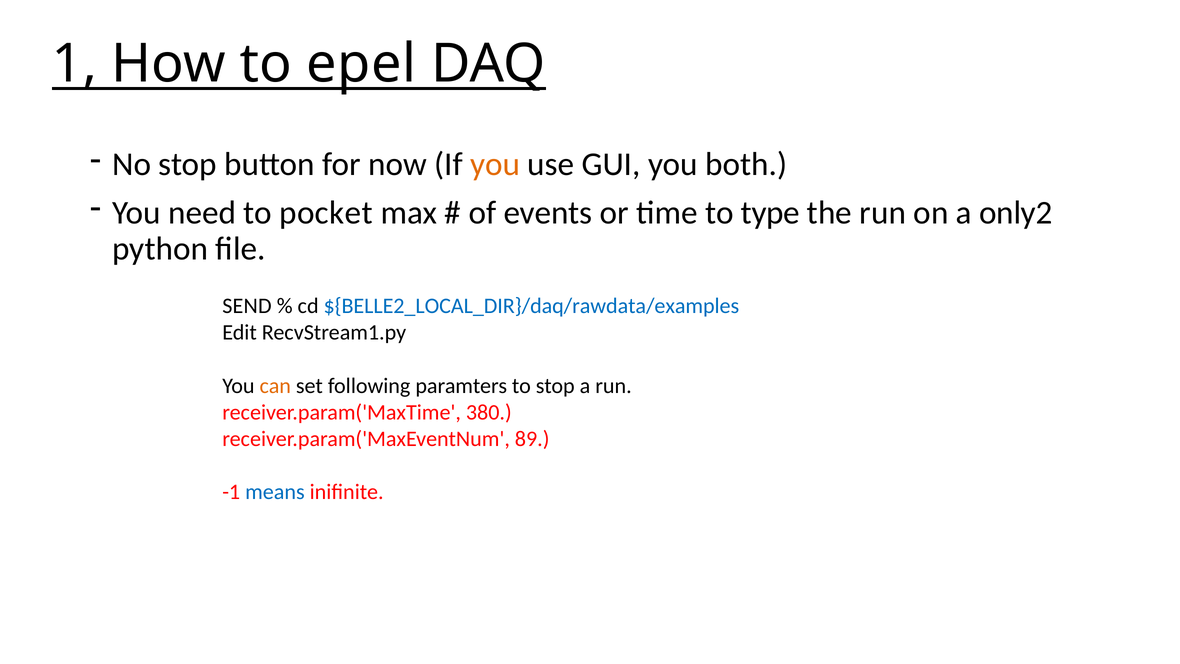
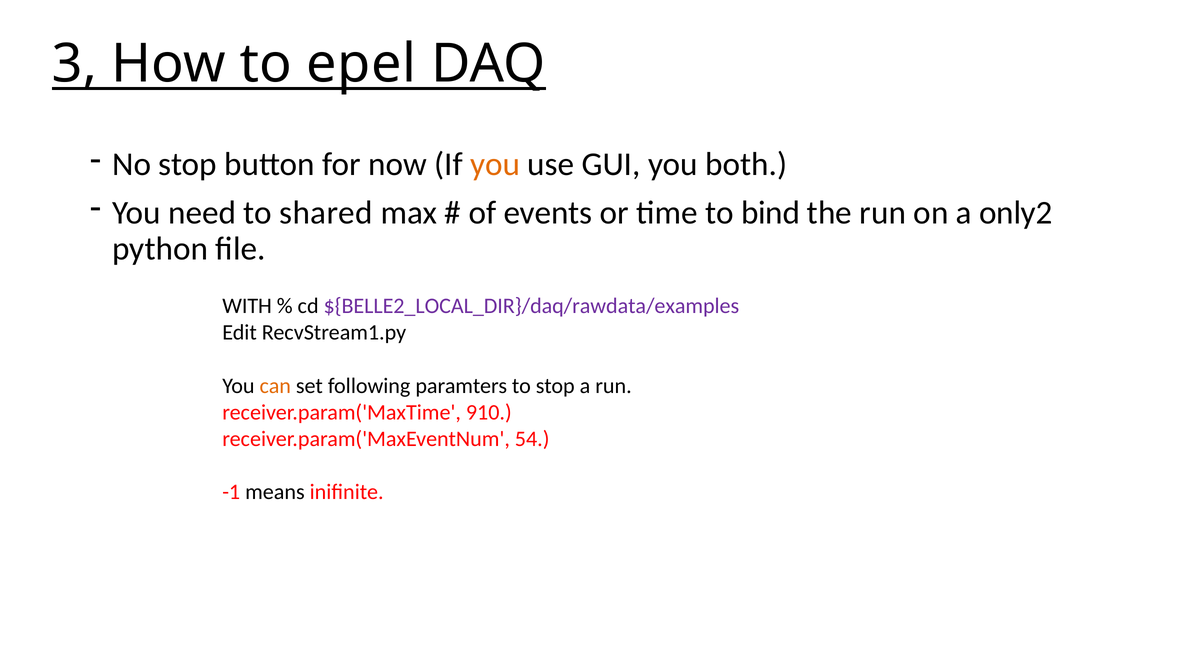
1: 1 -> 3 (75, 64)
pocket: pocket -> shared (326, 213)
type: type -> bind (770, 213)
SEND: SEND -> WITH (247, 306)
${BELLE2_LOCAL_DIR}/daq/rawdata/examples colour: blue -> purple (531, 306)
380: 380 -> 910 (489, 412)
89: 89 -> 54 (532, 439)
means colour: blue -> black (275, 492)
